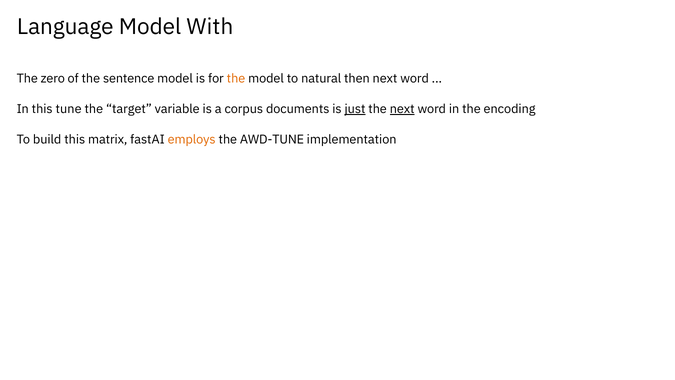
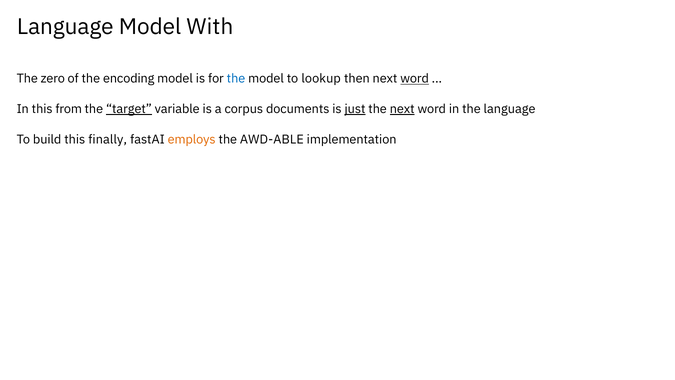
sentence: sentence -> encoding (129, 79)
the colour: orange -> blue (236, 79)
natural: natural -> lookup (321, 79)
word underline: none -> present (415, 79)
tune: tune -> from (69, 109)
target underline: none -> present (129, 109)
the encoding: encoding -> language (510, 109)
matrix: matrix -> finally (108, 139)
AWD-TUNE: AWD-TUNE -> AWD-ABLE (272, 139)
